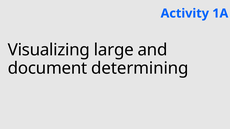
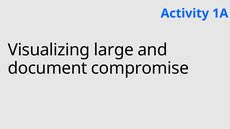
determining: determining -> compromise (140, 68)
